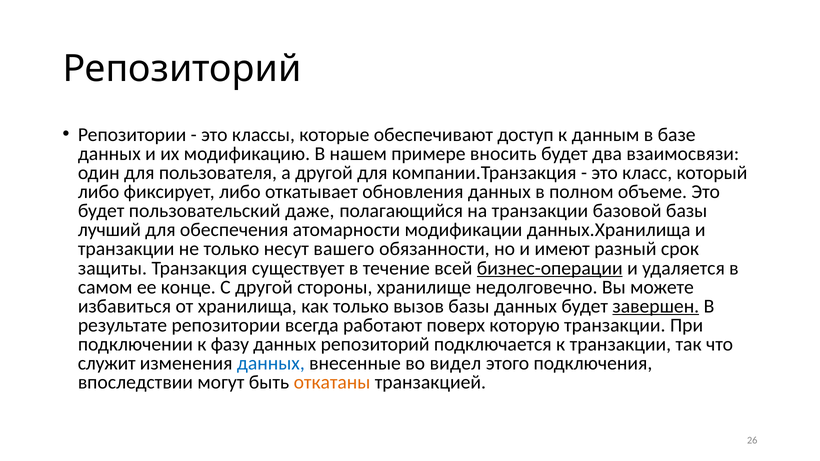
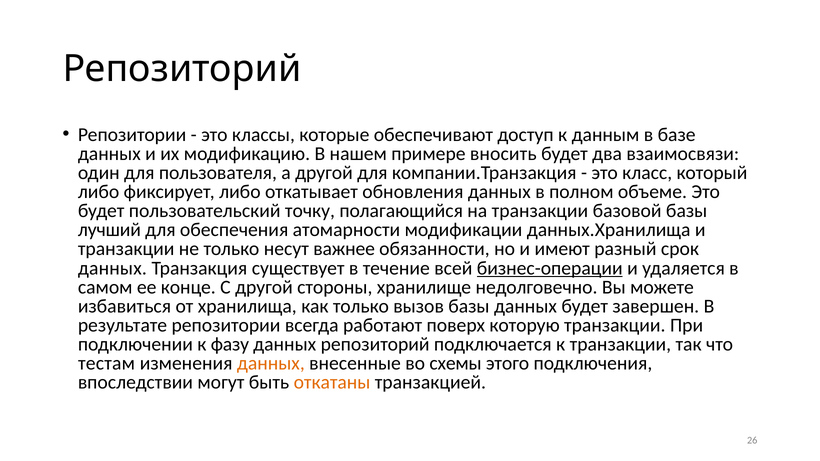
даже: даже -> точку (310, 211)
вашего: вашего -> важнее (344, 249)
защиты: защиты -> данных (112, 268)
завершен underline: present -> none (656, 306)
служит: служит -> тестам (107, 364)
данных colour: blue -> orange (271, 364)
видел: видел -> схемы (456, 364)
